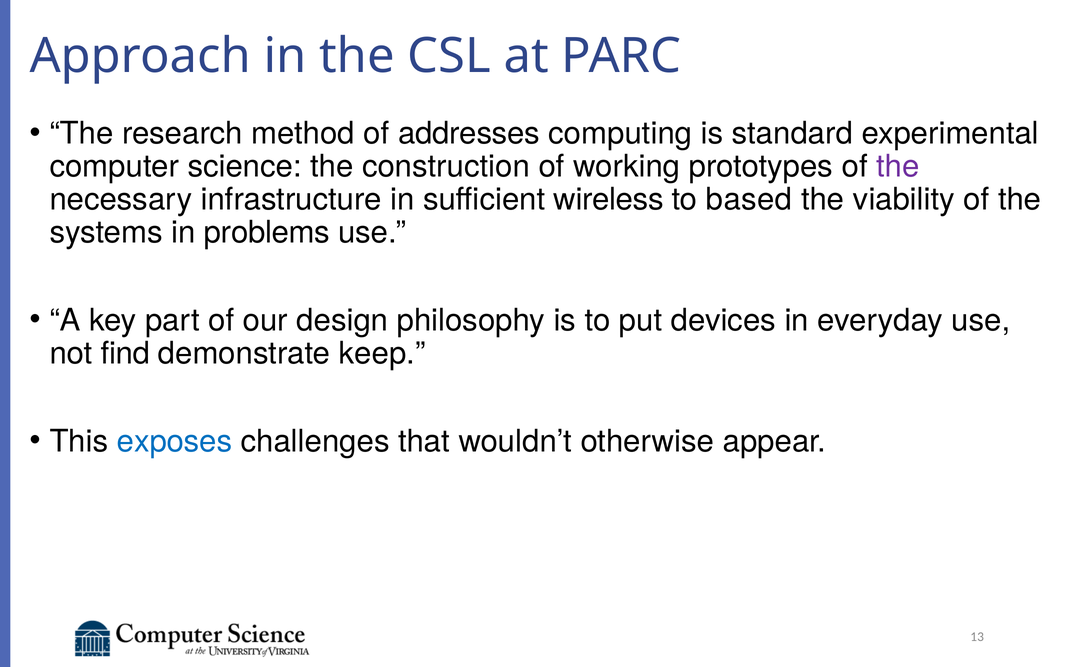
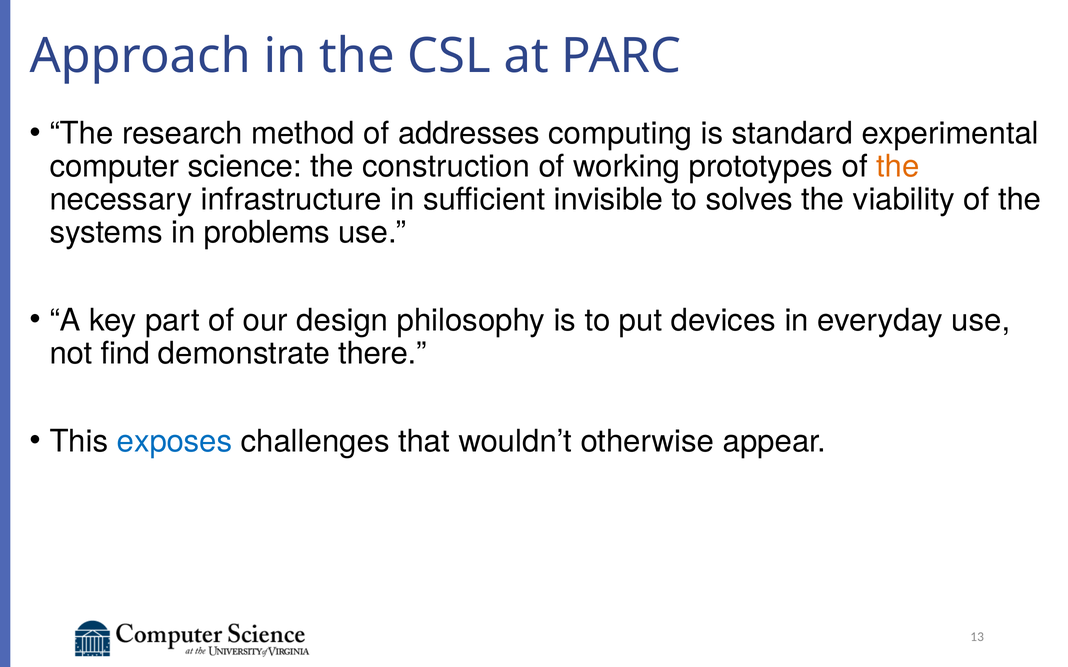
the colour: purple -> orange (898, 167)
wireless: wireless -> invisible (609, 200)
based: based -> solves (749, 200)
keep: keep -> there (382, 354)
